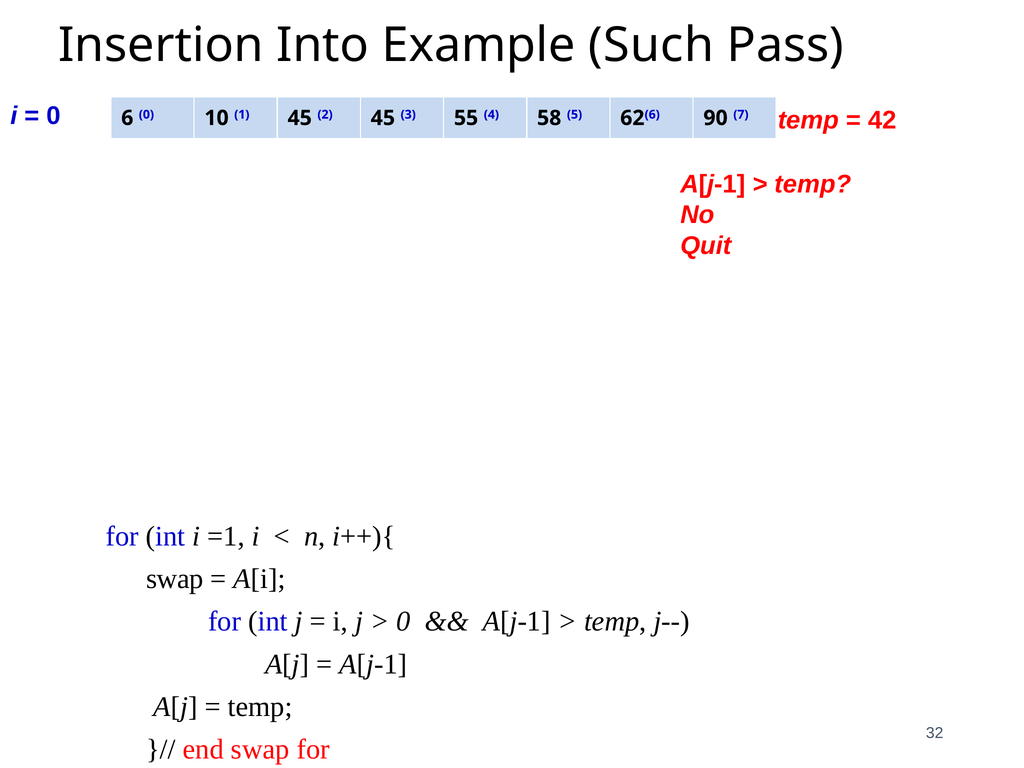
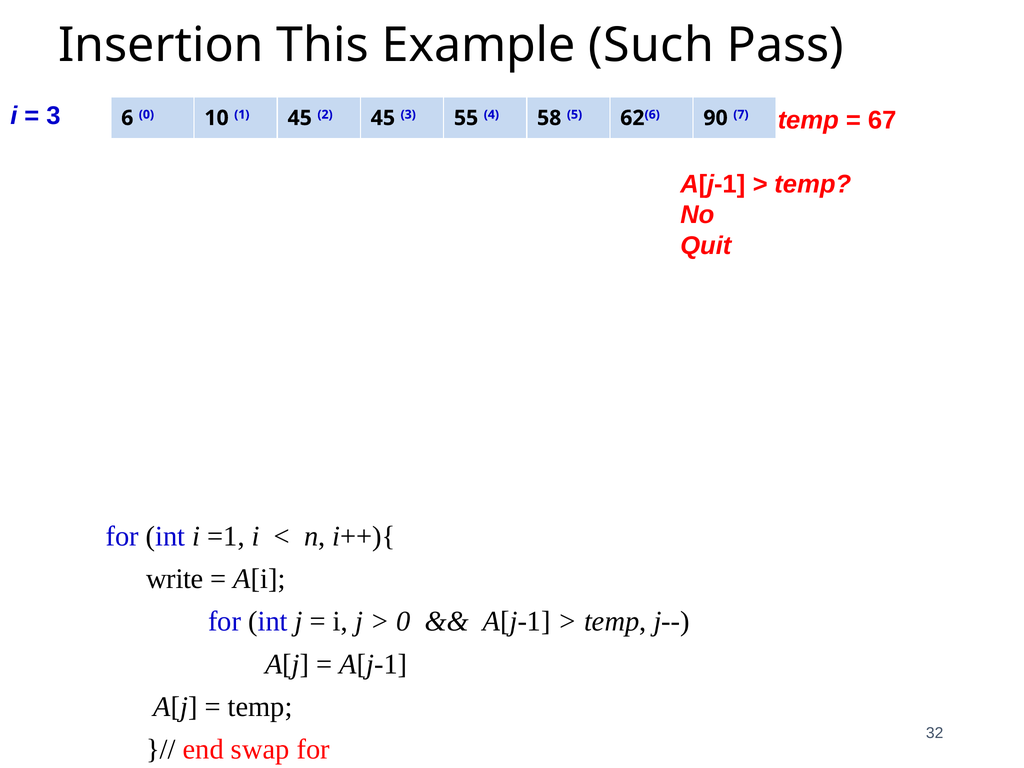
Into: Into -> This (323, 45)
0: 0 -> 3 (53, 116)
42: 42 -> 67 (882, 120)
swap: swap -> write (175, 579)
